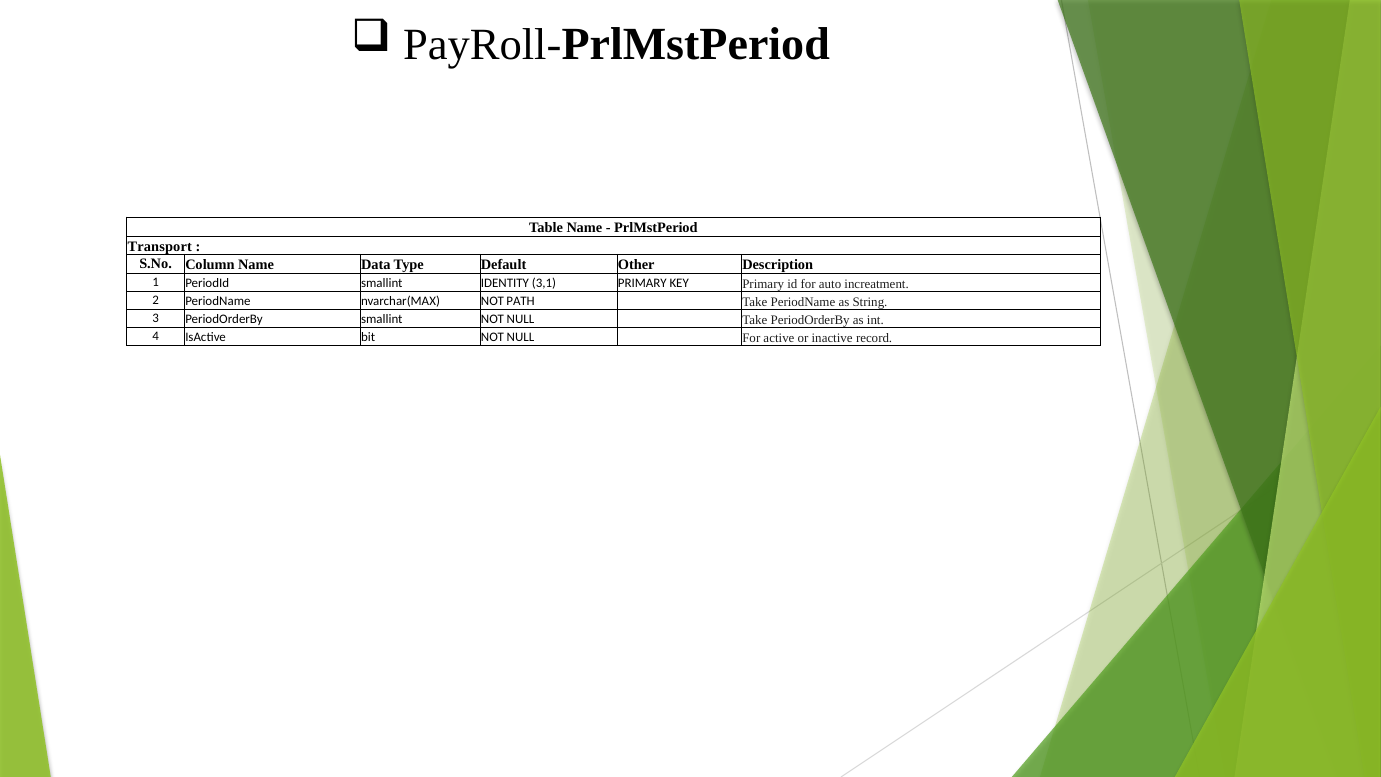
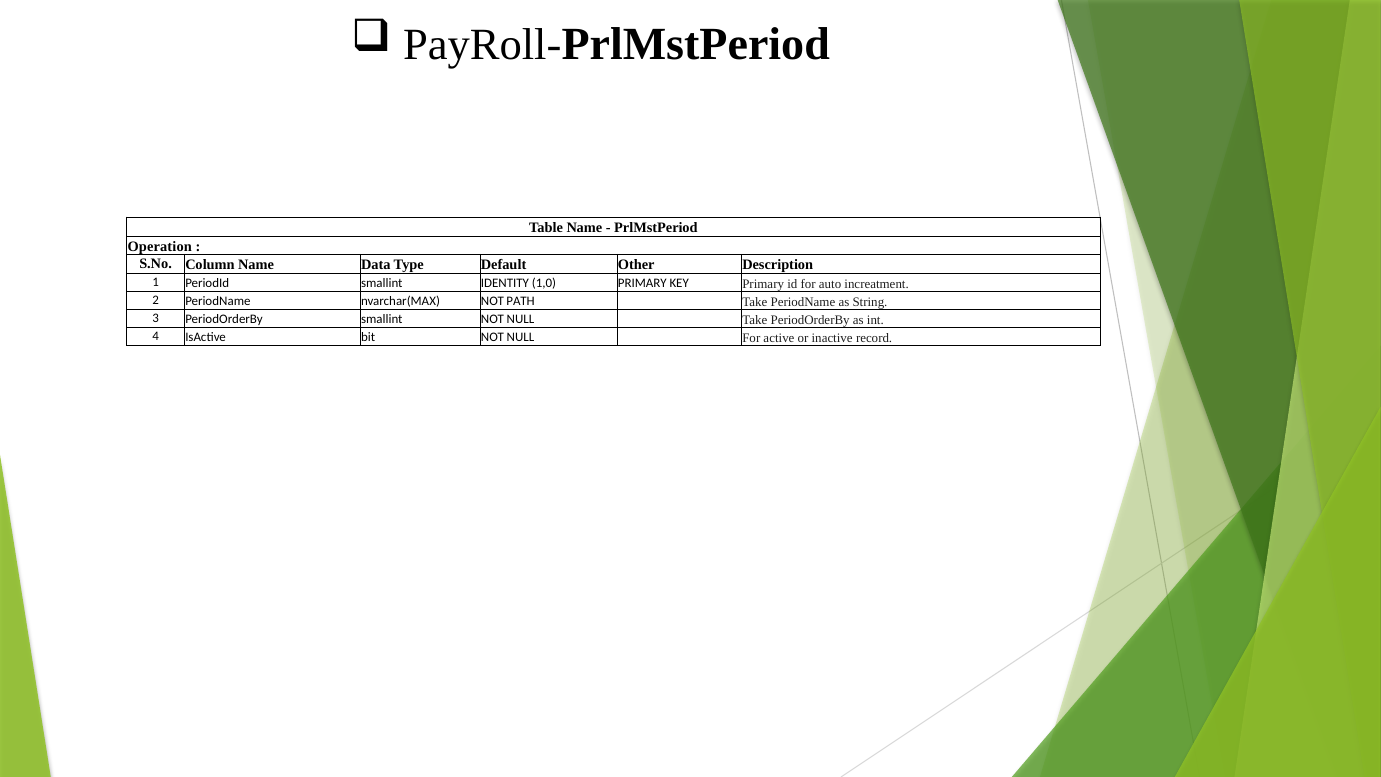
Transport: Transport -> Operation (160, 246)
3,1: 3,1 -> 1,0 (544, 283)
